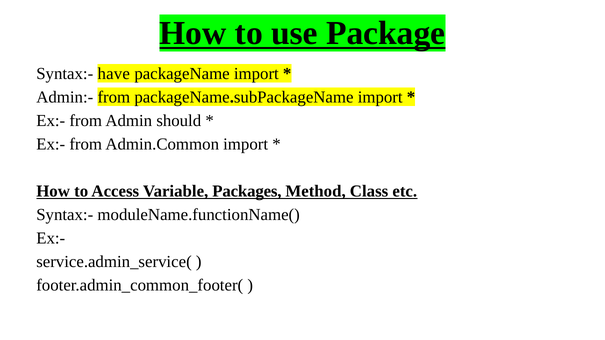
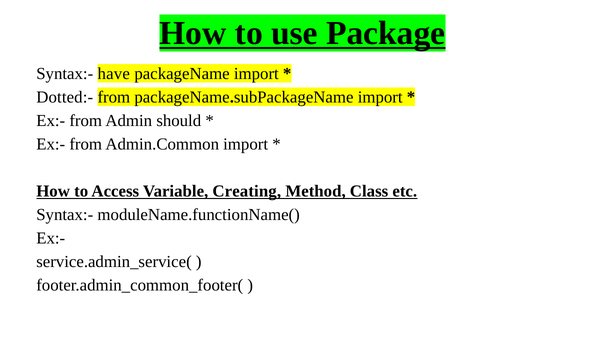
Admin:-: Admin:- -> Dotted:- (65, 97)
Packages: Packages -> Creating (247, 191)
